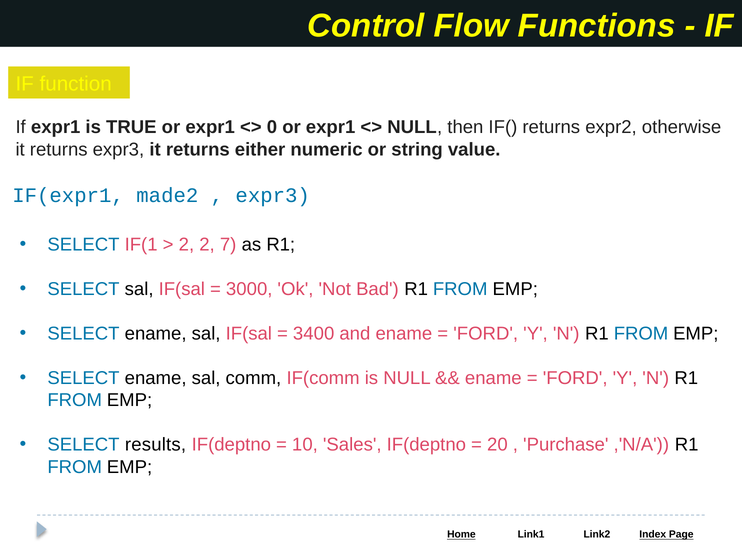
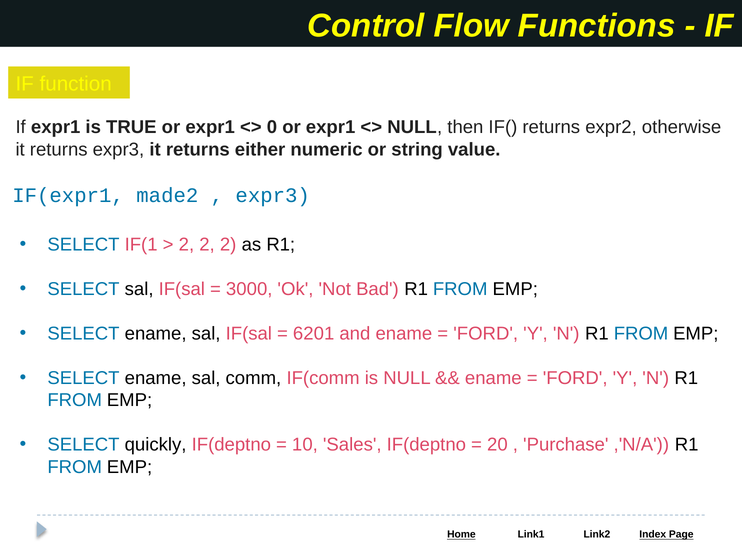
2 2 7: 7 -> 2 (228, 245)
3400: 3400 -> 6201 (314, 334)
results: results -> quickly (156, 445)
